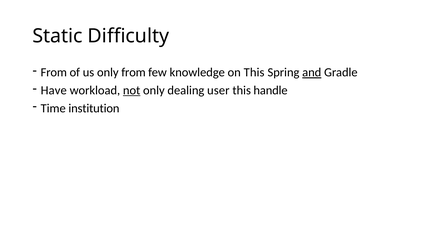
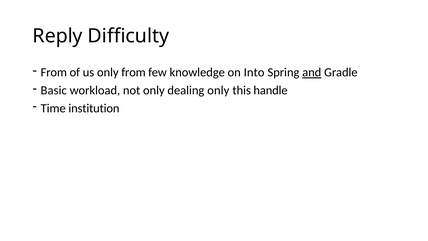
Static: Static -> Reply (58, 36)
on This: This -> Into (254, 72)
Have: Have -> Basic (54, 90)
not underline: present -> none (132, 90)
dealing user: user -> only (218, 90)
